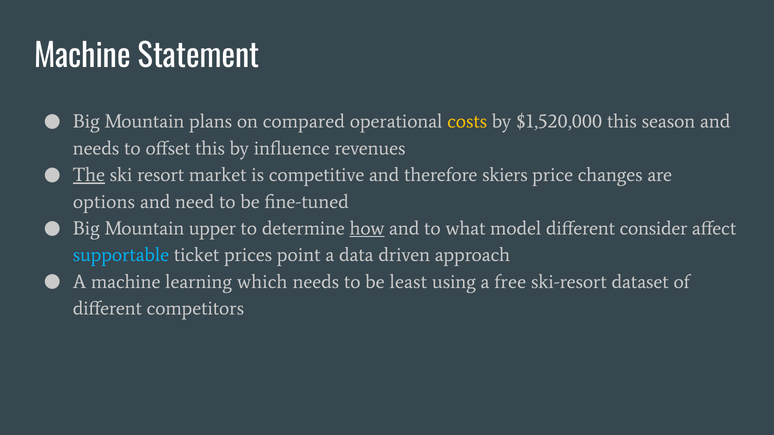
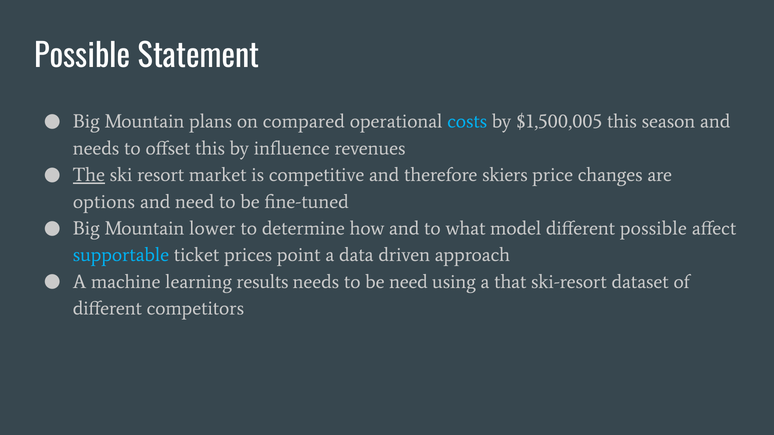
Machine: Machine -> Possible (82, 57)
costs colour: yellow -> light blue (467, 122)
$1,520,000: $1,520,000 -> $1,500,005 (559, 122)
upper: upper -> lower (212, 228)
how underline: present -> none (367, 228)
different consider: consider -> possible (653, 228)
which: which -> results (262, 282)
be least: least -> need (408, 282)
free: free -> that (510, 282)
